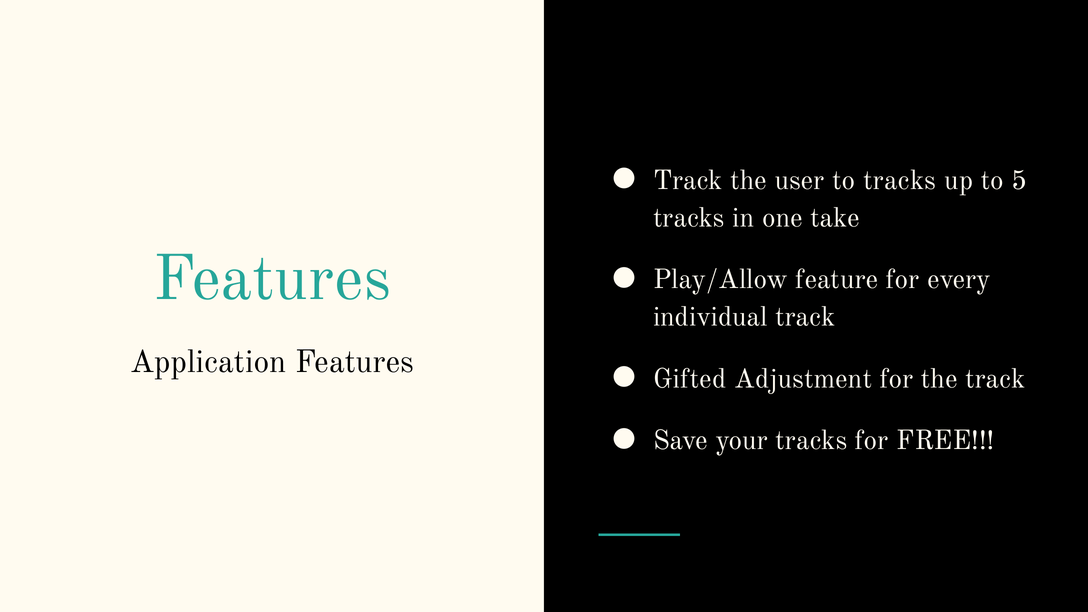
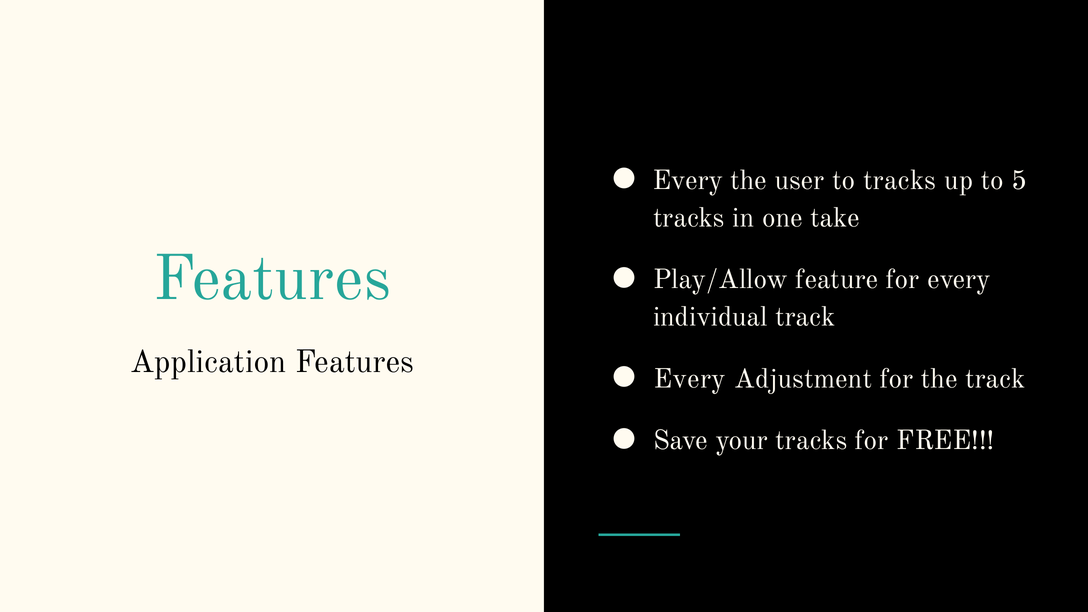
Track: Track -> Every (688, 180)
Gifted: Gifted -> Every (690, 379)
